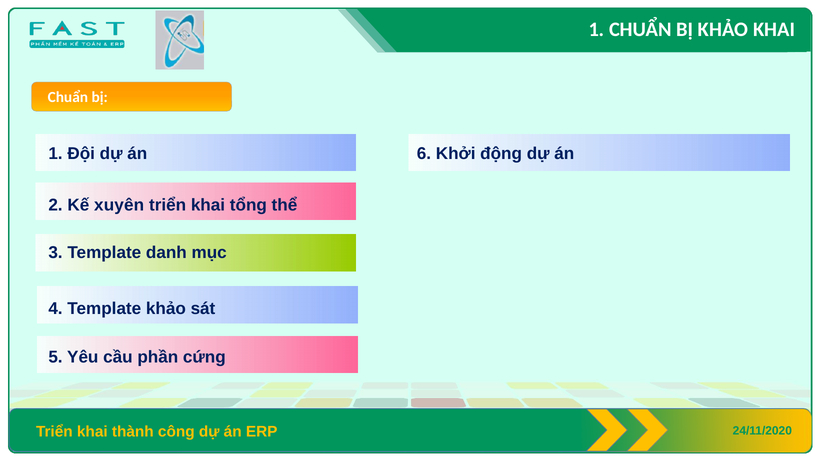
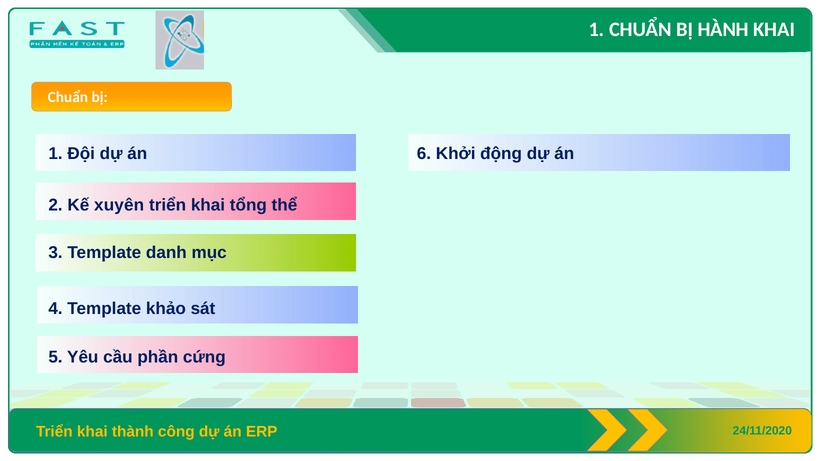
BỊ KHẢO: KHẢO -> HÀNH (723, 29)
